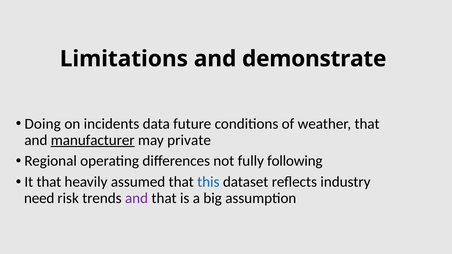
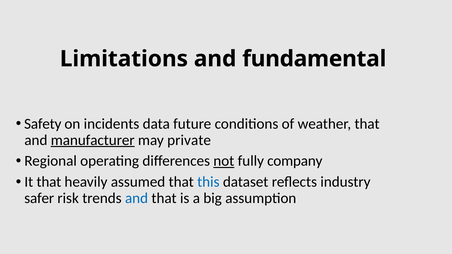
demonstrate: demonstrate -> fundamental (314, 59)
Doing: Doing -> Safety (43, 124)
not underline: none -> present (224, 161)
following: following -> company (295, 161)
need: need -> safer (39, 198)
and colour: purple -> blue (137, 198)
